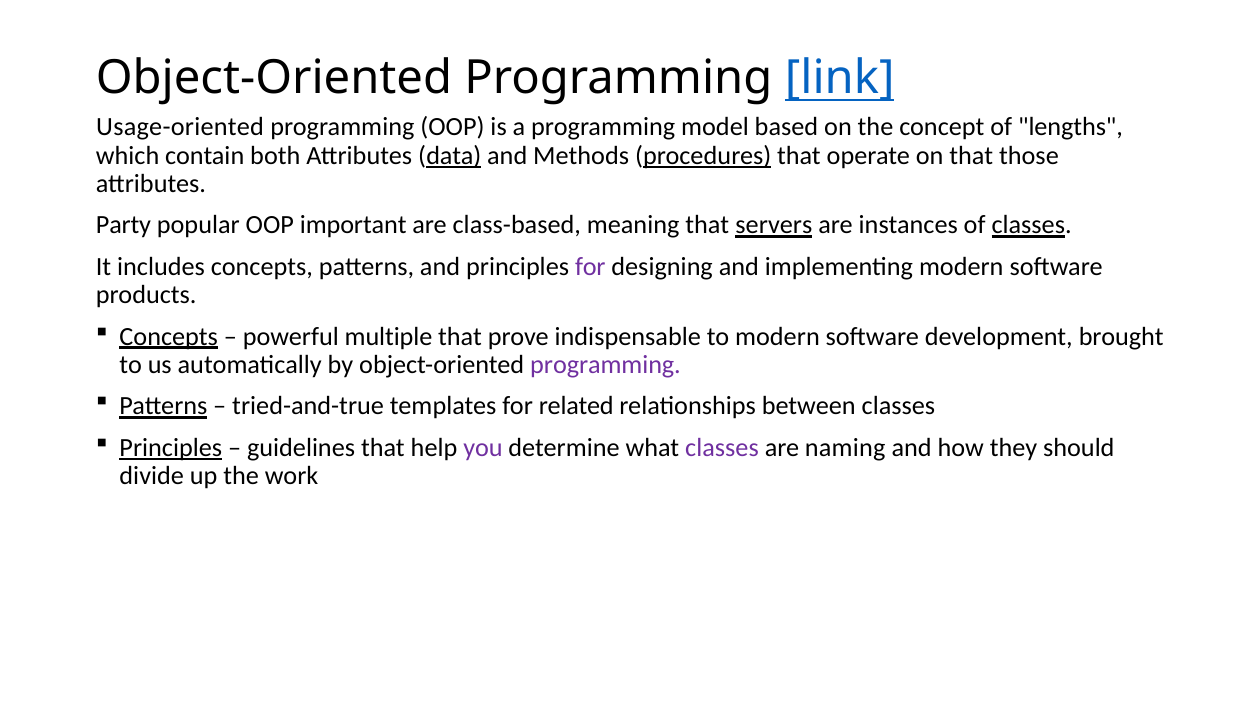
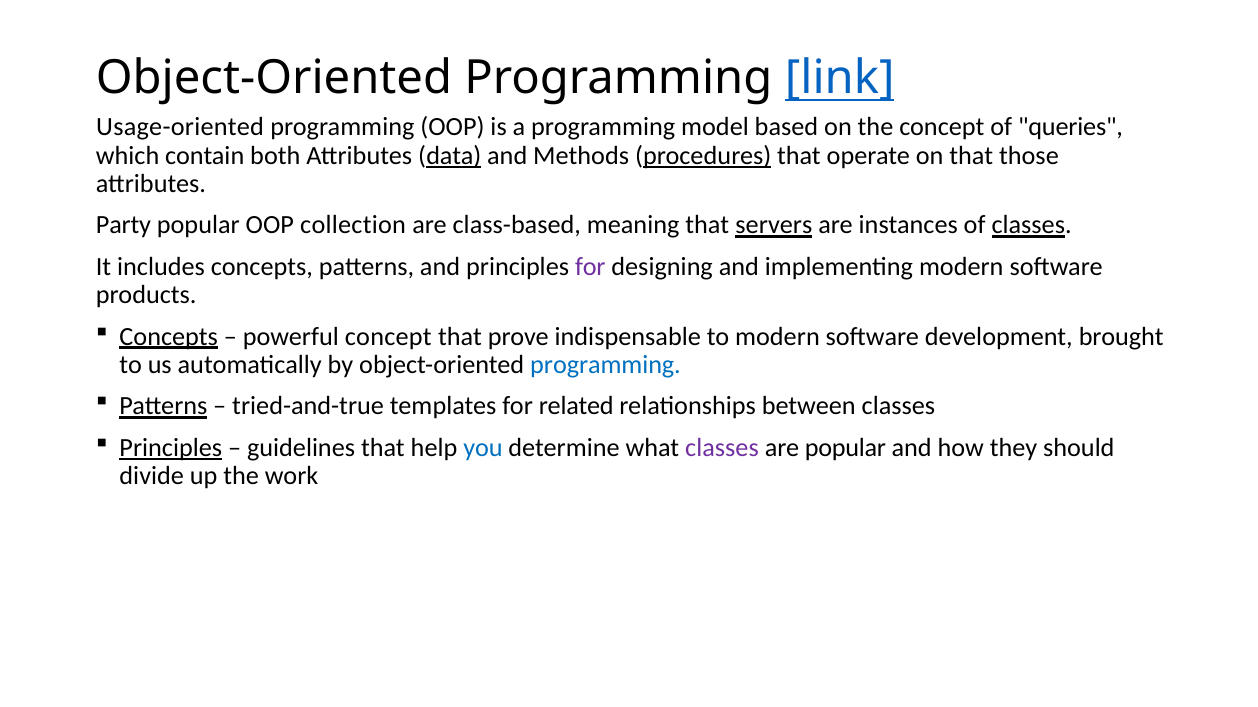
lengths: lengths -> queries (1071, 127)
important: important -> collection (353, 225)
powerful multiple: multiple -> concept (388, 337)
programming colour: purple -> blue (606, 365)
you colour: purple -> blue (483, 448)
are naming: naming -> popular (845, 448)
